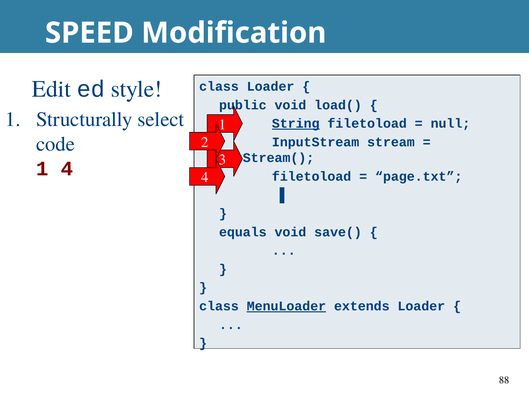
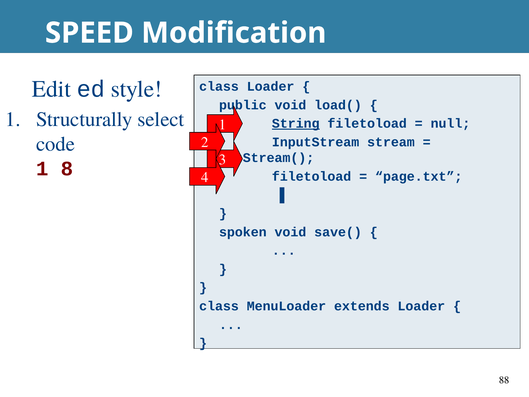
1 4: 4 -> 8 (67, 169)
equals: equals -> spoken (243, 232)
MenuLoader underline: present -> none (286, 306)
